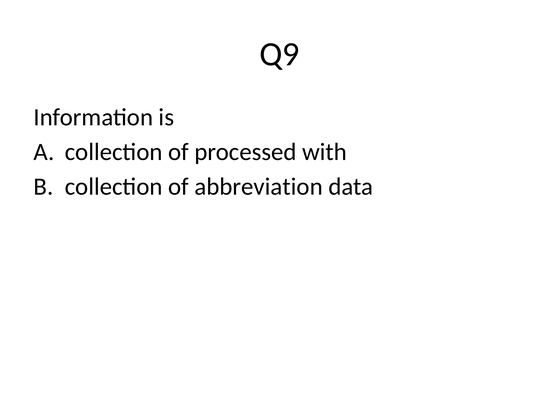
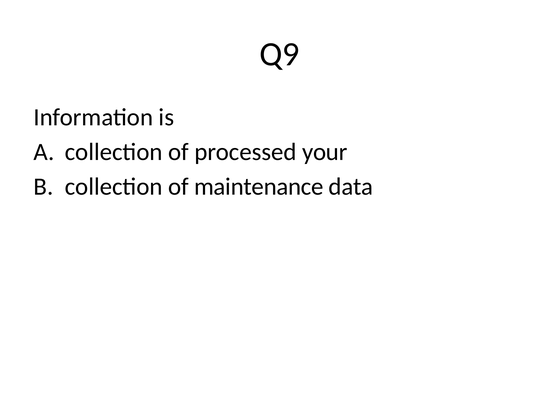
with: with -> your (325, 152)
abbreviation: abbreviation -> maintenance (259, 187)
